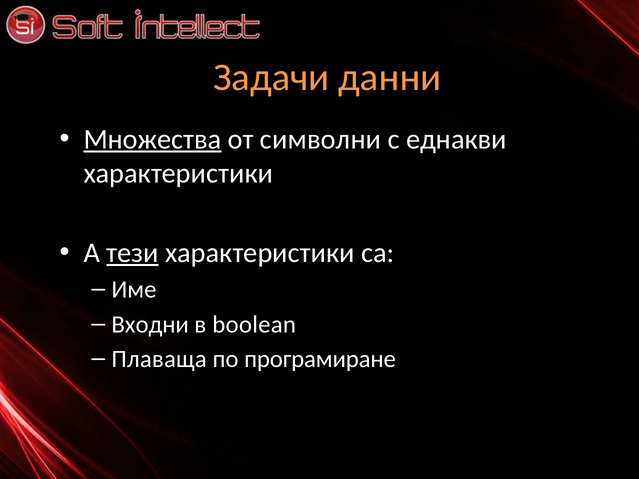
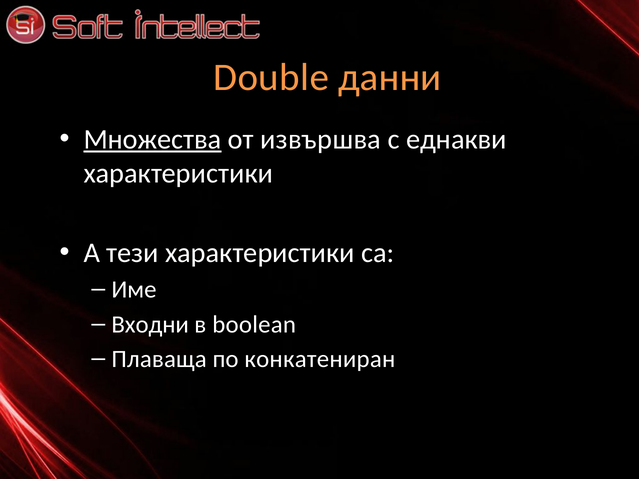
Задачи: Задачи -> Double (271, 77)
символни: символни -> извършва (321, 139)
тези underline: present -> none (132, 253)
програмиране: програмиране -> конкатениран (320, 359)
